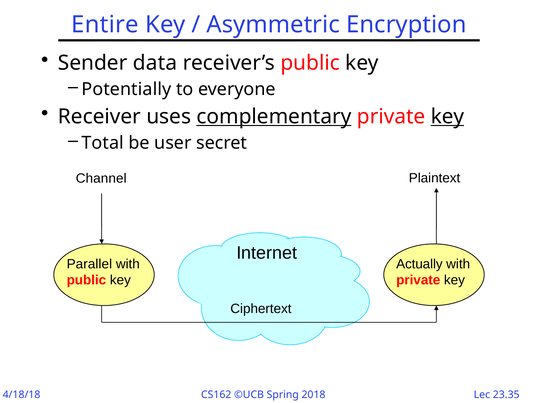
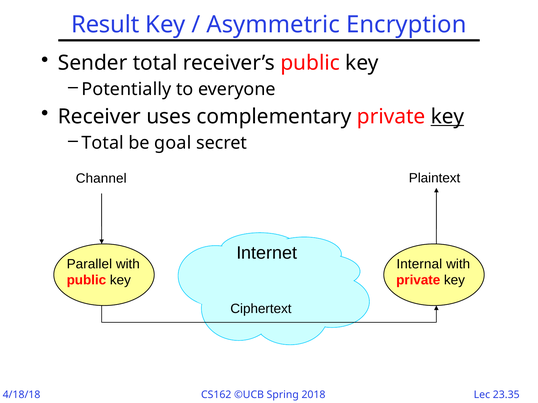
Entire: Entire -> Result (105, 24)
Sender data: data -> total (155, 63)
complementary underline: present -> none (274, 117)
user: user -> goal (173, 143)
Actually: Actually -> Internal (419, 264)
